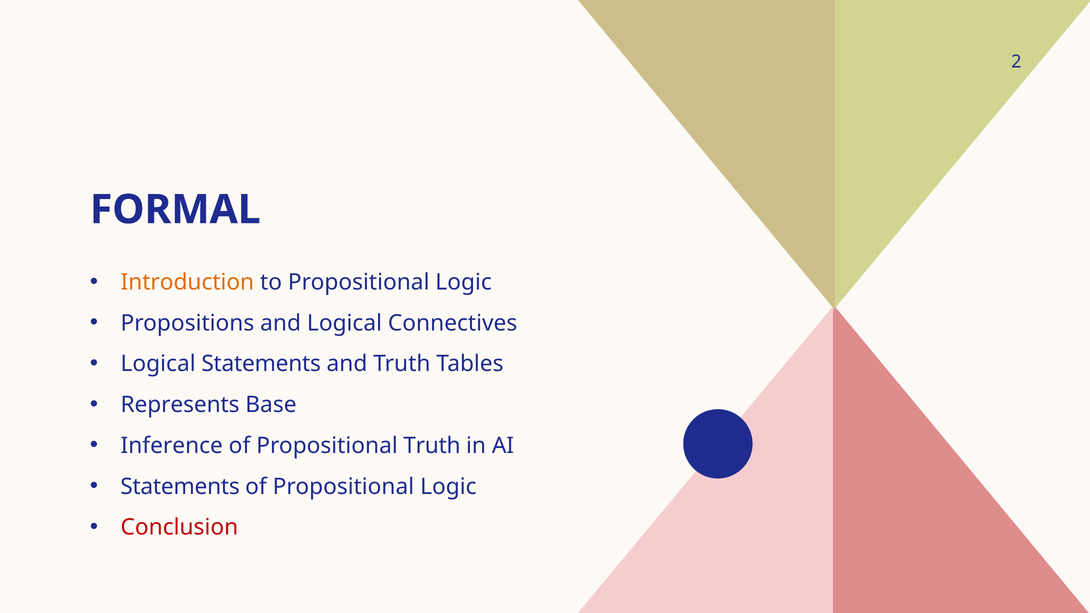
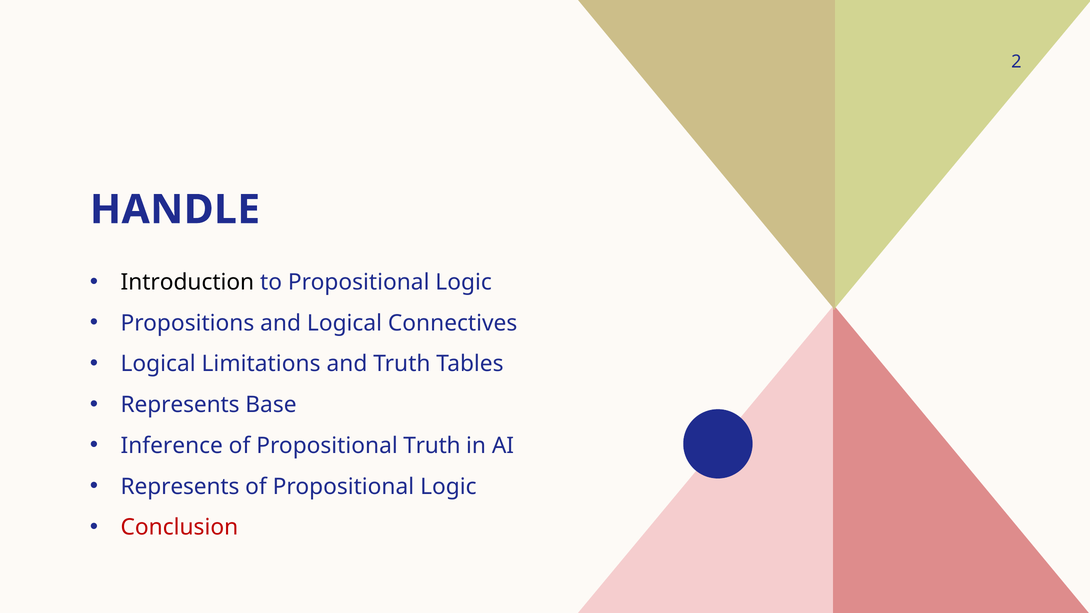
FORMAL: FORMAL -> HANDLE (175, 210)
Introduction colour: orange -> black (187, 282)
Logical Statements: Statements -> Limitations (261, 364)
Statements: Statements -> Represents (180, 487)
